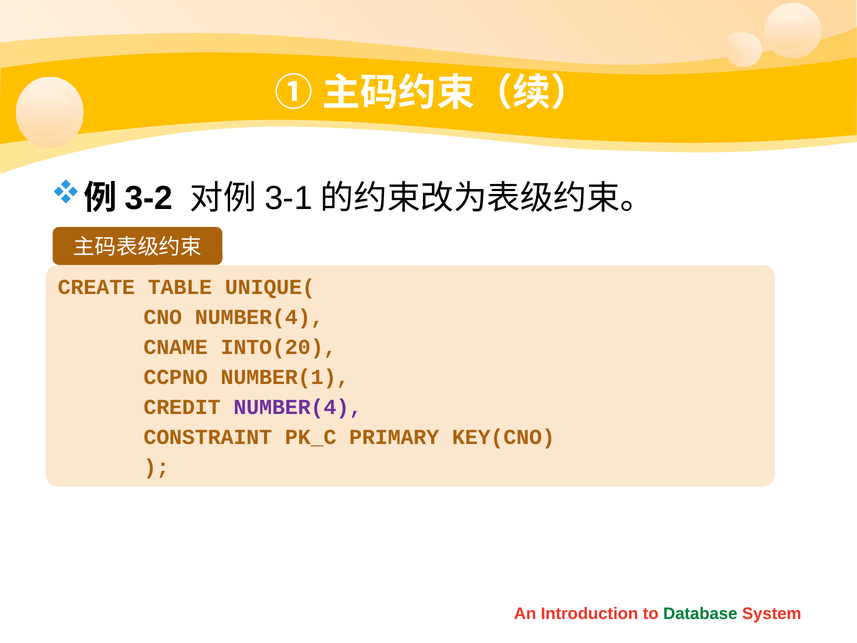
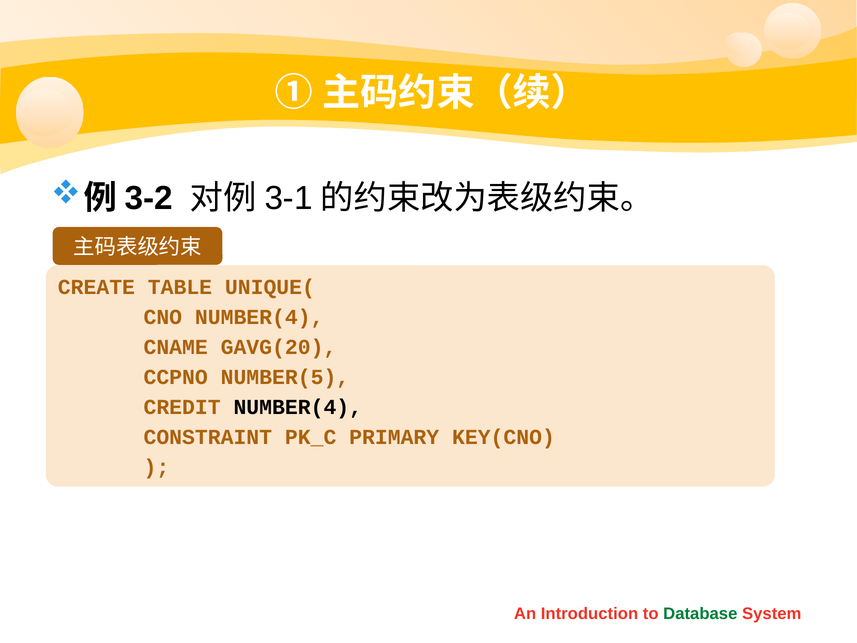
INTO(20: INTO(20 -> GAVG(20 (279, 347)
NUMBER(1: NUMBER(1 -> NUMBER(5 (285, 377)
NUMBER(4 colour: purple -> black (298, 407)
